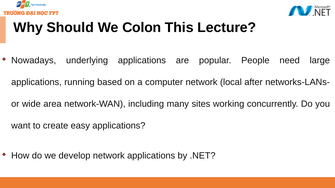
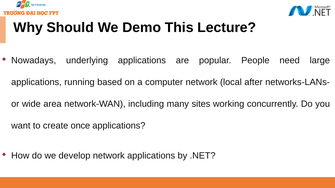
Colon: Colon -> Demo (142, 28)
easy: easy -> once (80, 126)
